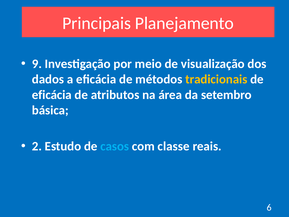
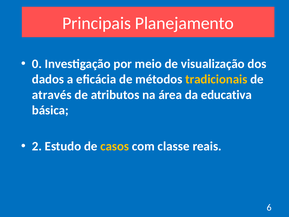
9: 9 -> 0 (37, 64)
eficácia: eficácia -> através (52, 95)
setembro: setembro -> educativa (226, 95)
casos colour: light blue -> yellow (115, 146)
